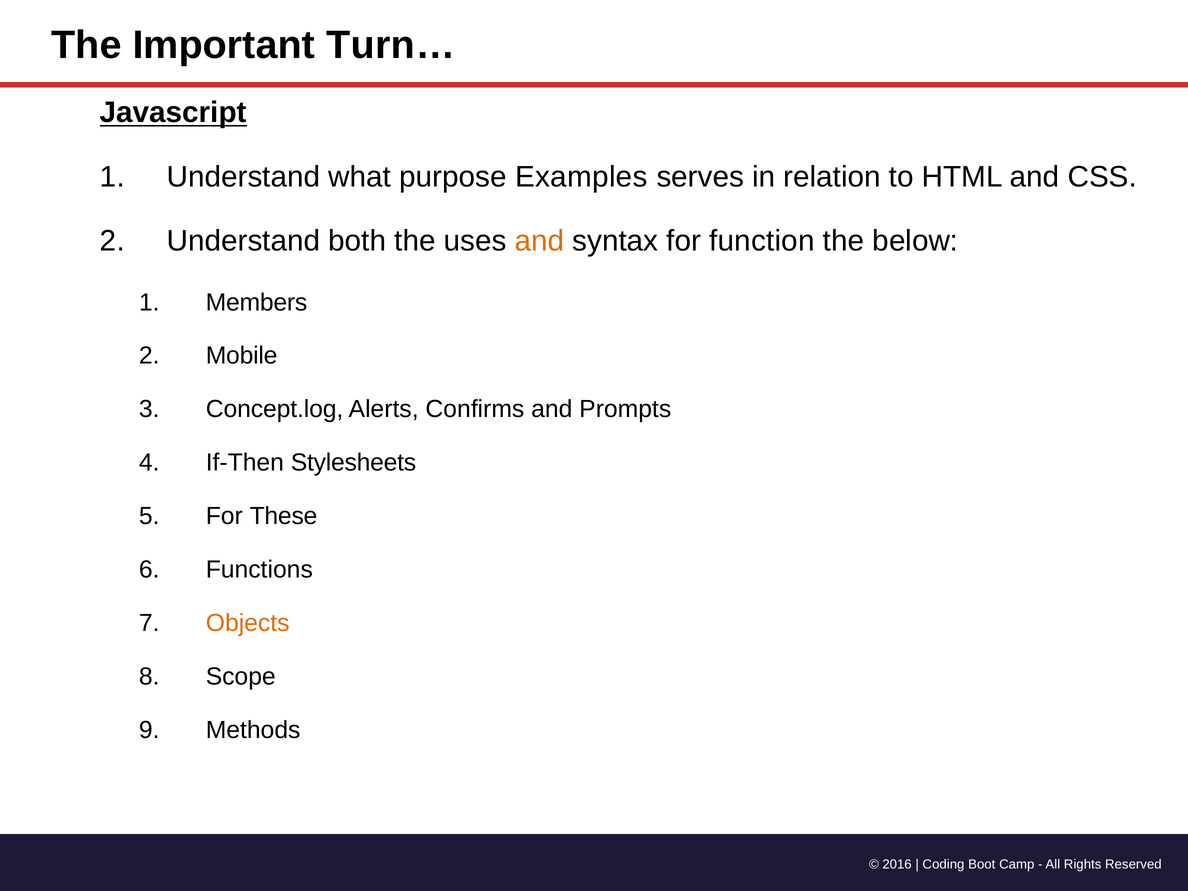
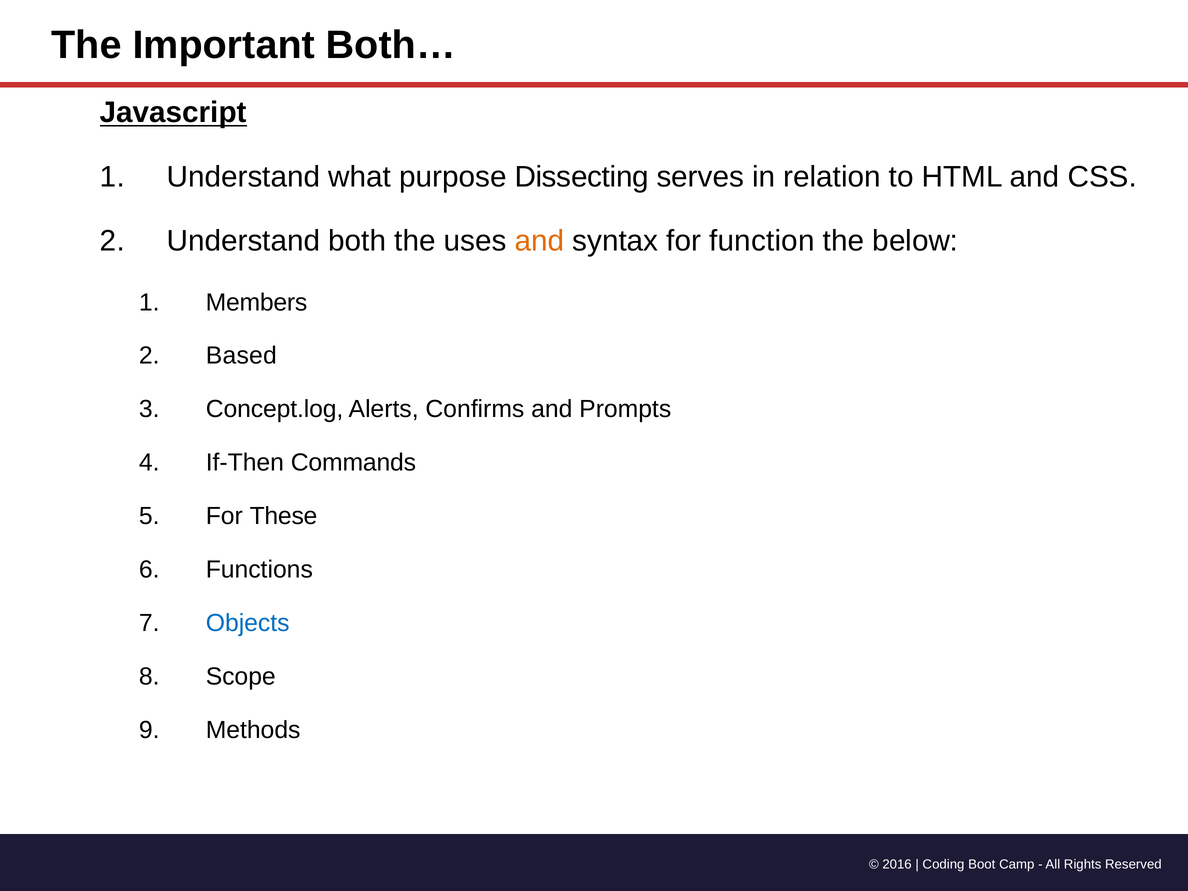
Turn…: Turn… -> Both… (391, 45)
Examples: Examples -> Dissecting (582, 177)
Mobile: Mobile -> Based (241, 356)
Stylesheets: Stylesheets -> Commands (353, 463)
Objects colour: orange -> blue (248, 623)
